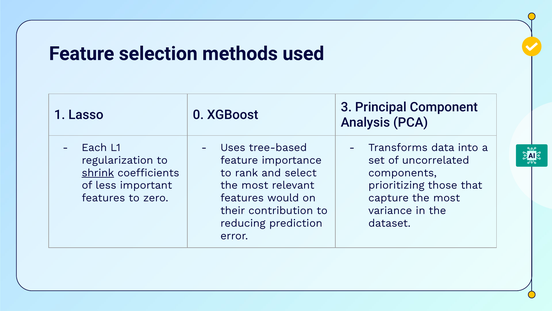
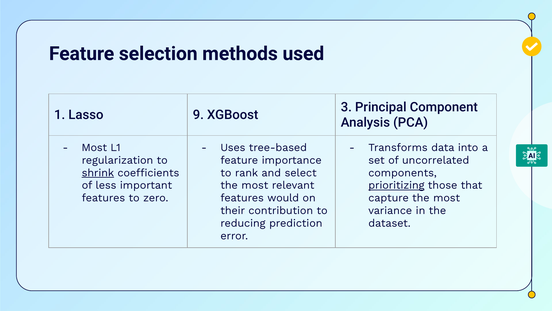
0: 0 -> 9 (198, 115)
Each: Each -> Most (94, 147)
prioritizing underline: none -> present (396, 185)
